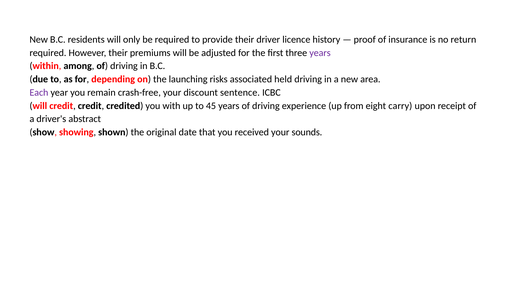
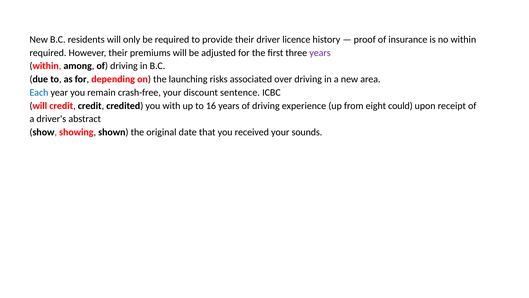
no return: return -> within (463, 39)
held: held -> over (283, 79)
Each colour: purple -> blue (39, 92)
45: 45 -> 16 (211, 106)
carry: carry -> could (400, 106)
